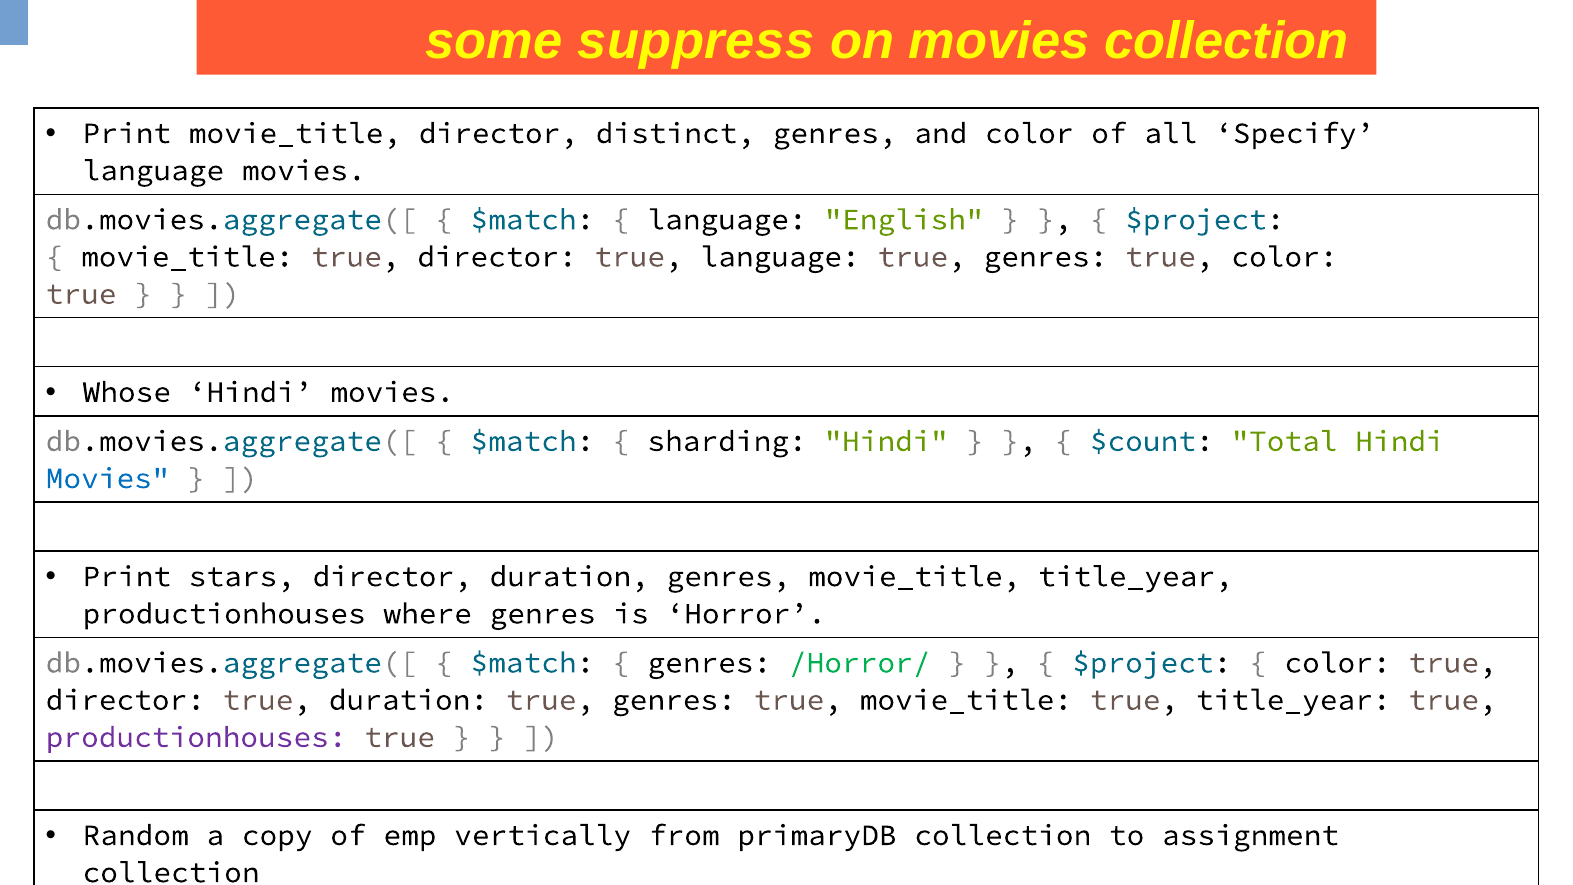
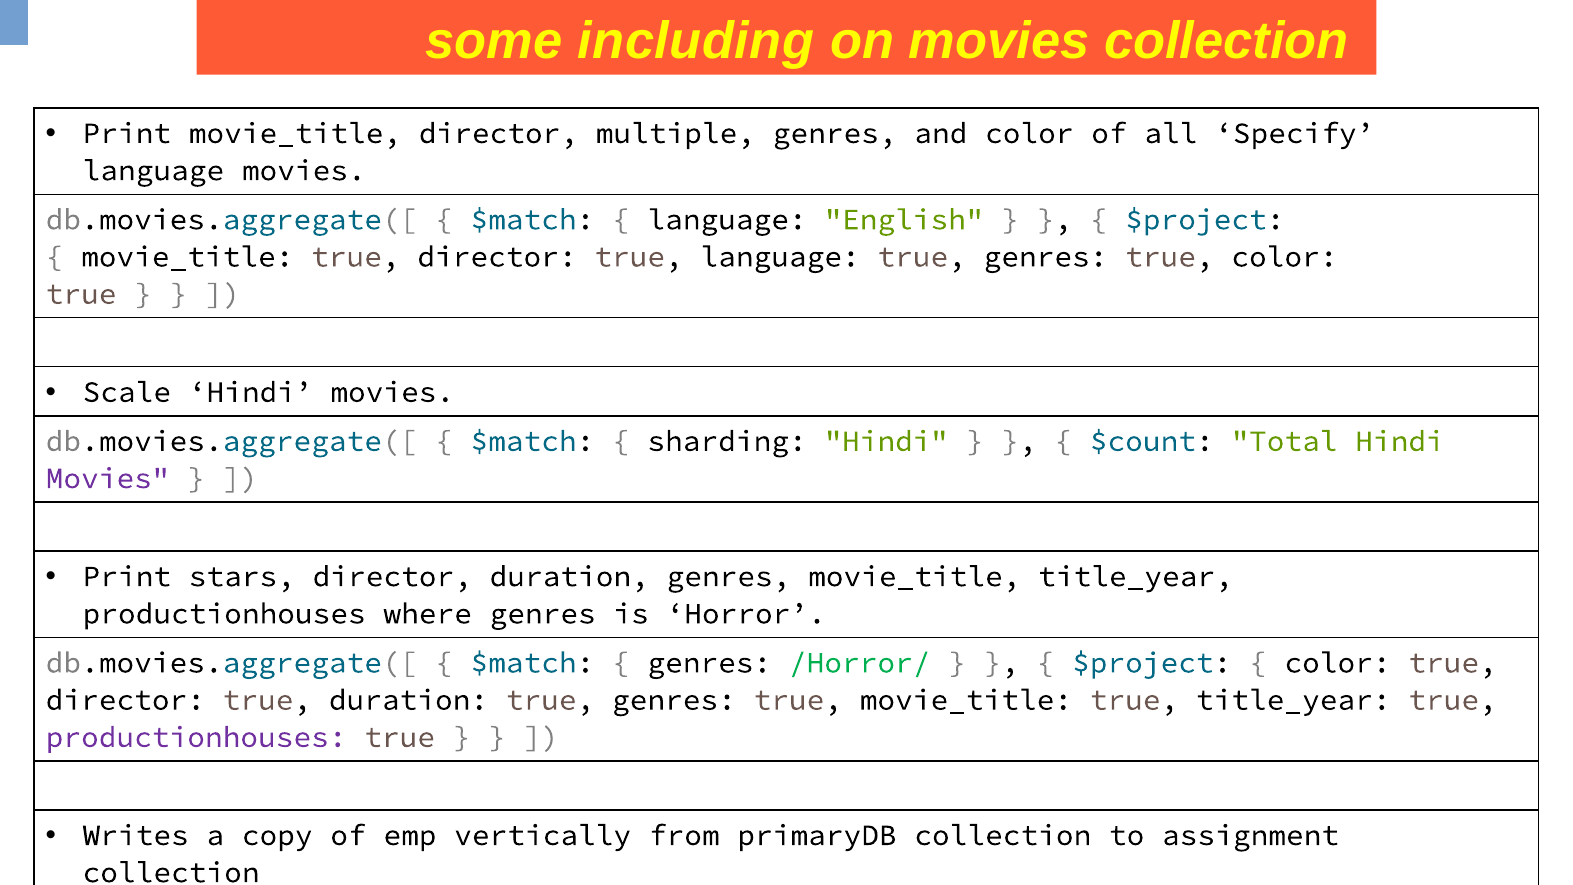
suppress: suppress -> including (696, 41)
distinct: distinct -> multiple (675, 133)
Whose: Whose -> Scale (127, 392)
Movies colour: blue -> purple (108, 478)
Random: Random -> Writes (136, 835)
